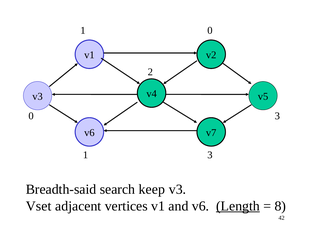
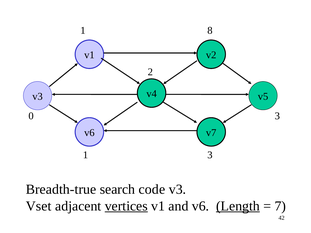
1 0: 0 -> 8 (210, 31)
Breadth-said: Breadth-said -> Breadth-true (61, 190)
keep: keep -> code (152, 190)
vertices underline: none -> present (126, 206)
8: 8 -> 7 (280, 206)
